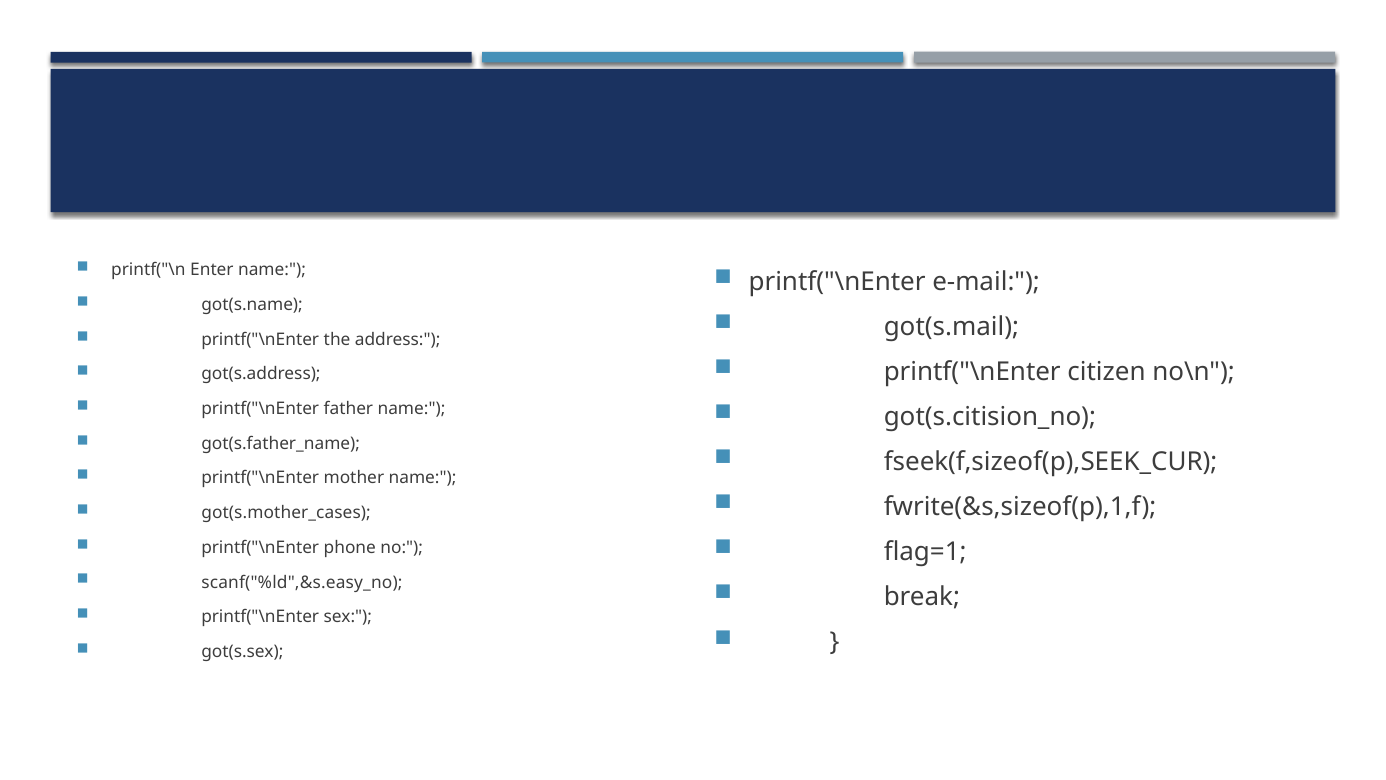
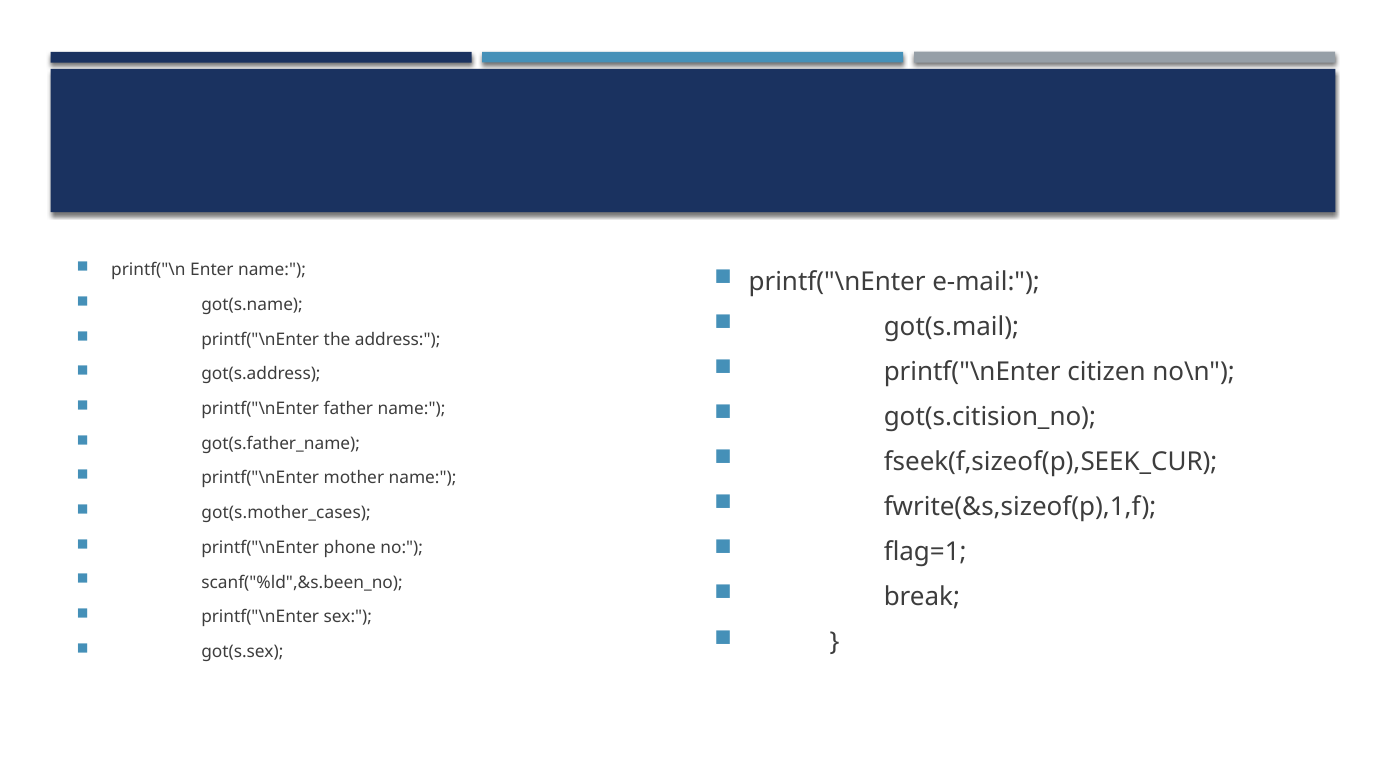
scanf("%ld",&s.easy_no: scanf("%ld",&s.easy_no -> scanf("%ld",&s.been_no (302, 582)
